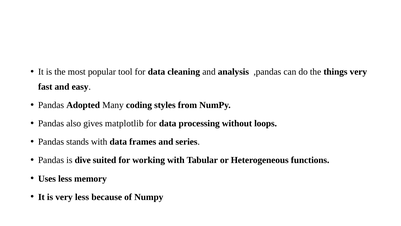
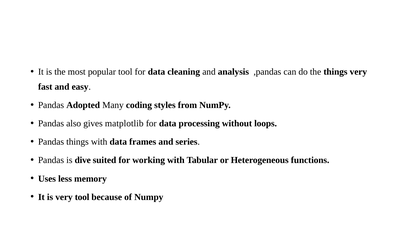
Pandas stands: stands -> things (78, 142)
very less: less -> tool (82, 197)
